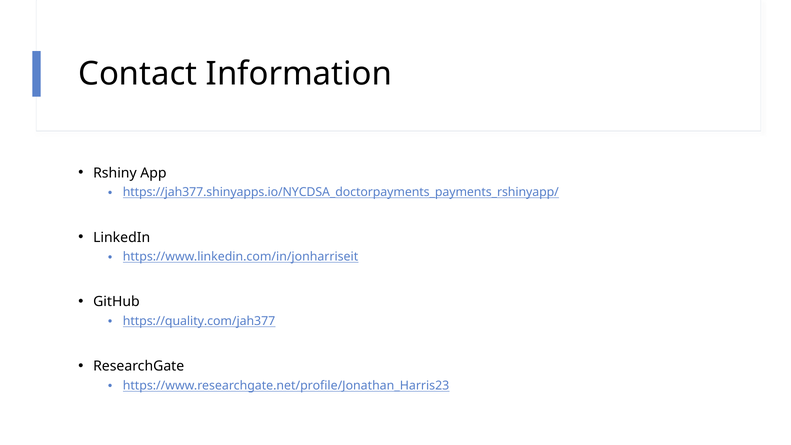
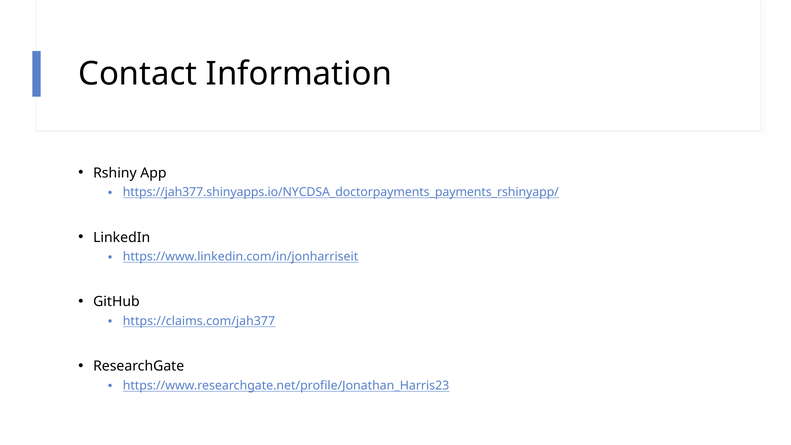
https://quality.com/jah377: https://quality.com/jah377 -> https://claims.com/jah377 (199, 321)
